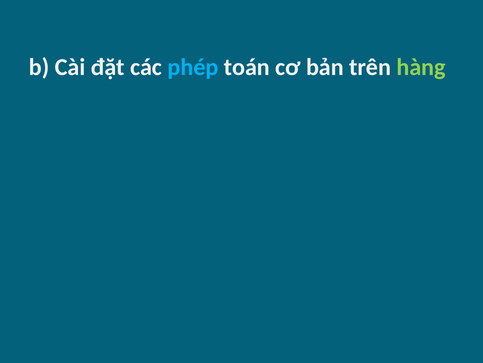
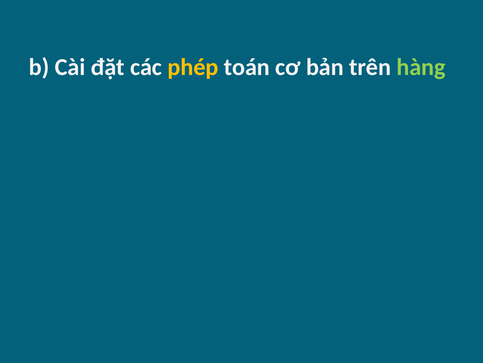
phép colour: light blue -> yellow (193, 67)
